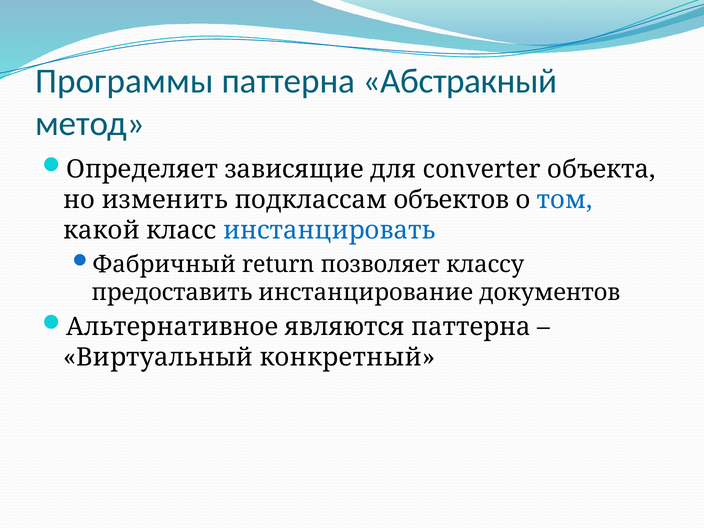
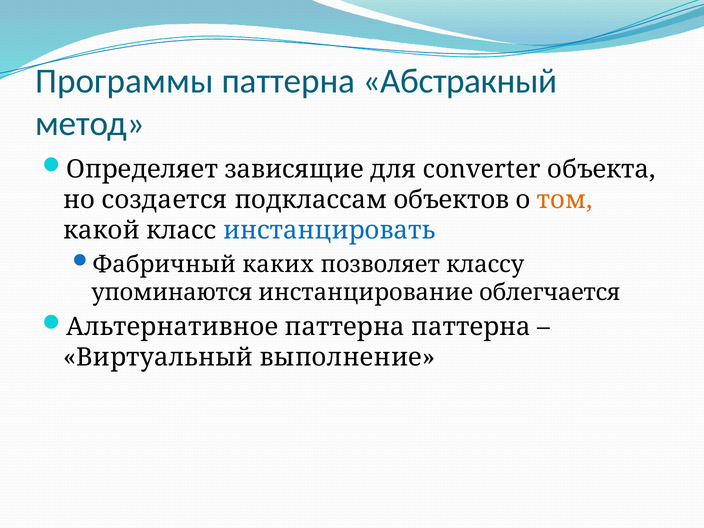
изменить: изменить -> создается (165, 200)
том colour: blue -> orange (565, 200)
return: return -> каких (278, 264)
предоставить: предоставить -> упоминаются (172, 293)
документов: документов -> облегчается (550, 293)
Альтернативное являются: являются -> паттерна (345, 327)
конкретный: конкретный -> выполнение (347, 358)
